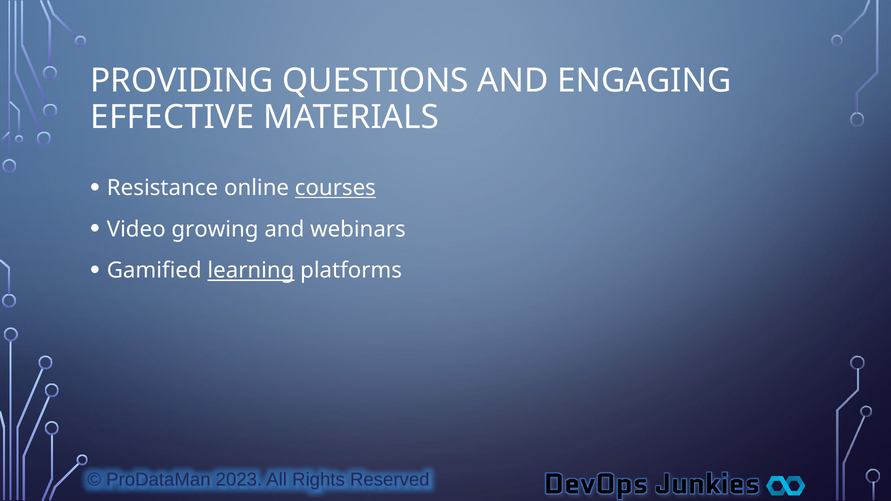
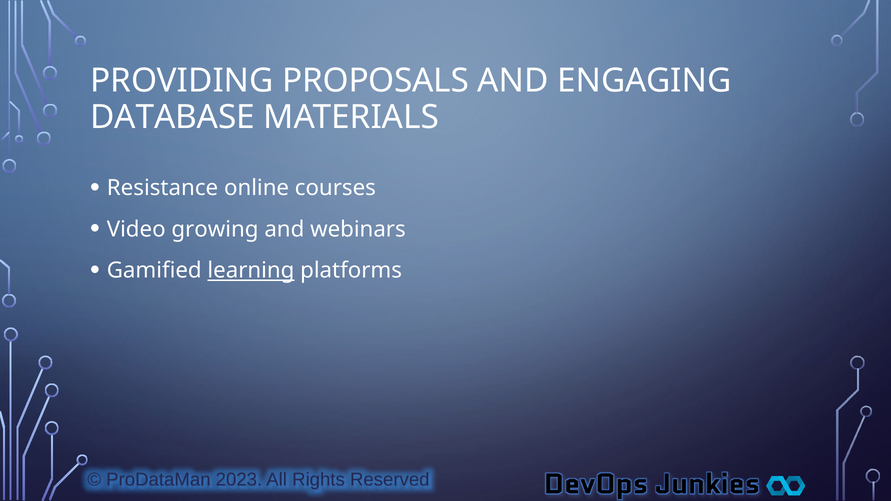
QUESTIONS: QUESTIONS -> PROPOSALS (376, 81)
EFFECTIVE: EFFECTIVE -> DATABASE (172, 117)
courses underline: present -> none (335, 188)
